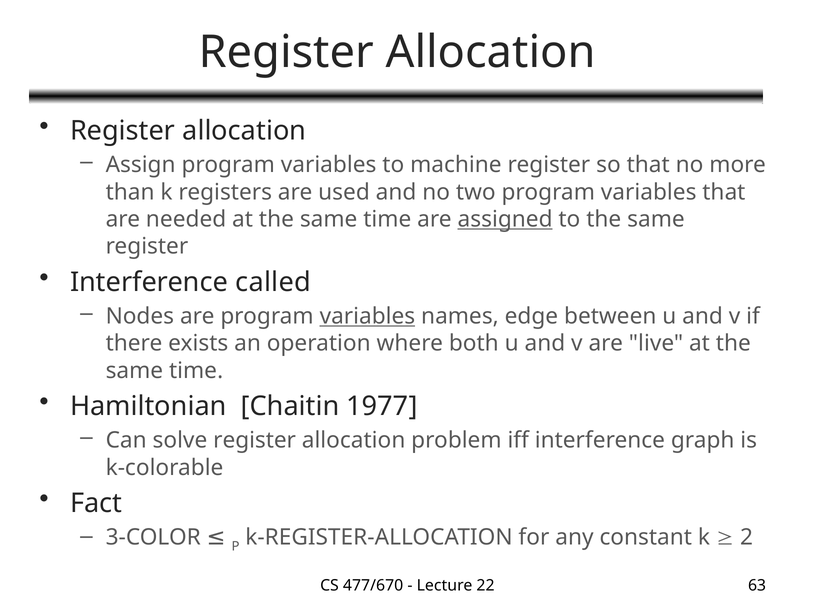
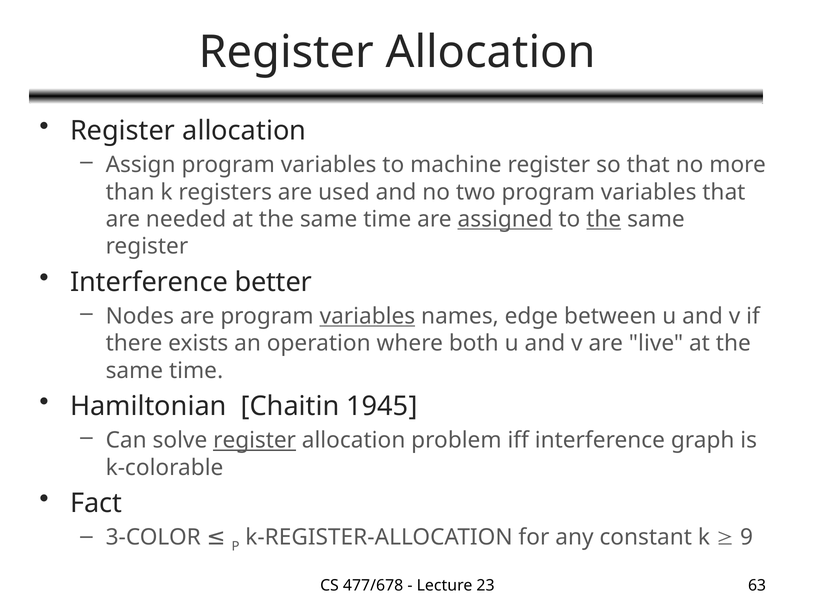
the underline: none -> present (604, 219)
called: called -> better (273, 282)
1977: 1977 -> 1945 (382, 406)
register underline: none -> present (255, 440)
2: 2 -> 9 (746, 537)
477/670: 477/670 -> 477/678 (373, 585)
22: 22 -> 23 (486, 585)
